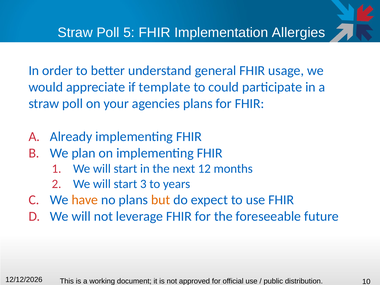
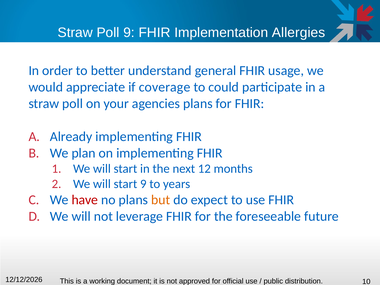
Poll 5: 5 -> 9 (129, 33)
template: template -> coverage (165, 87)
start 3: 3 -> 9 (143, 184)
have colour: orange -> red (85, 200)
